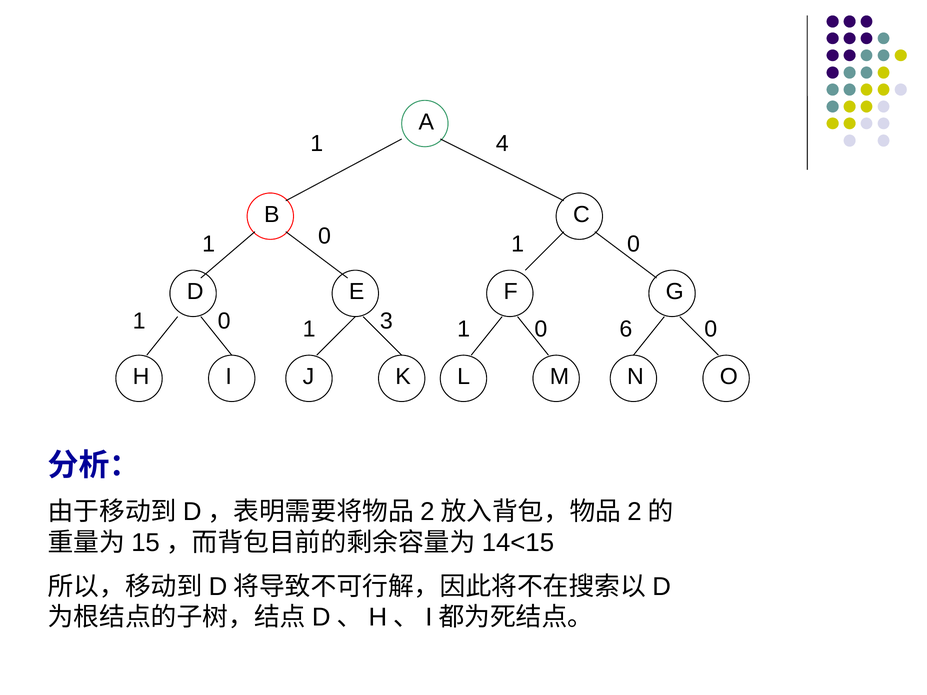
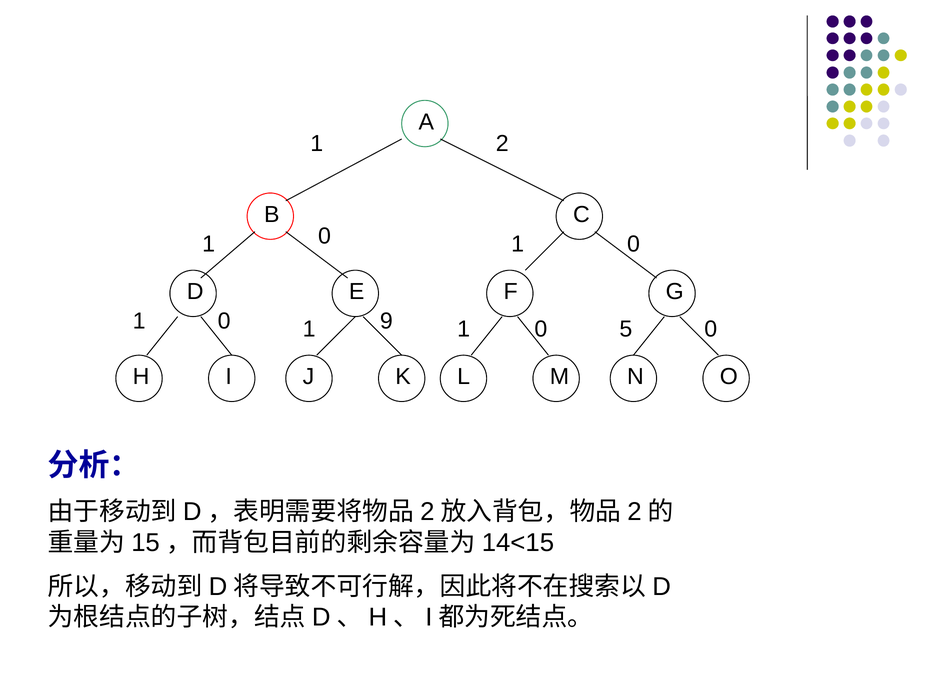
4: 4 -> 2 (502, 144)
3: 3 -> 9 (386, 321)
6: 6 -> 5 (626, 329)
